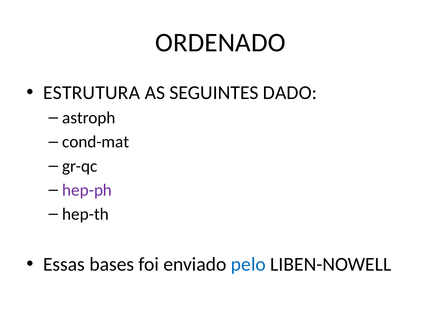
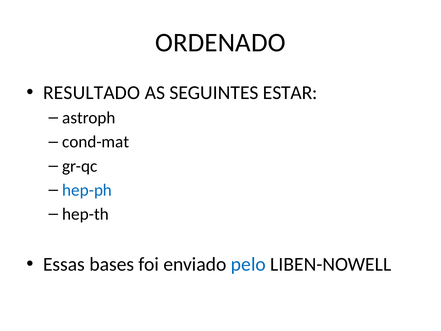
ESTRUTURA: ESTRUTURA -> RESULTADO (92, 93)
DADO: DADO -> ESTAR (290, 93)
hep-ph colour: purple -> blue (87, 190)
